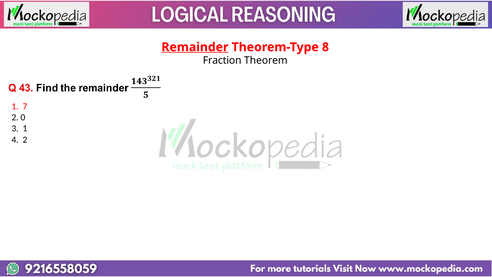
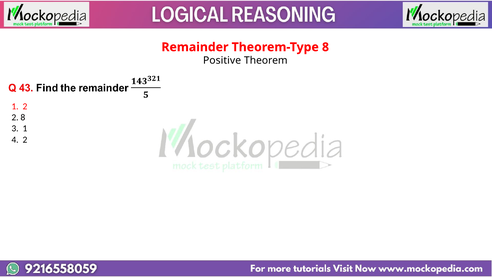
Remainder underline: present -> none (195, 47)
Fraction: Fraction -> Positive (222, 60)
1 7: 7 -> 2 (25, 106)
2 0: 0 -> 8 (23, 117)
